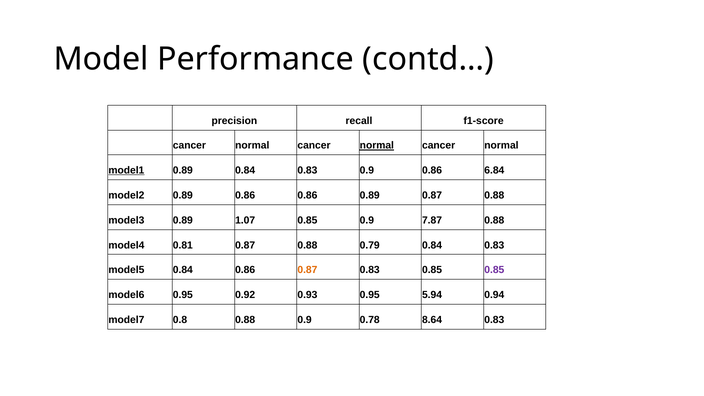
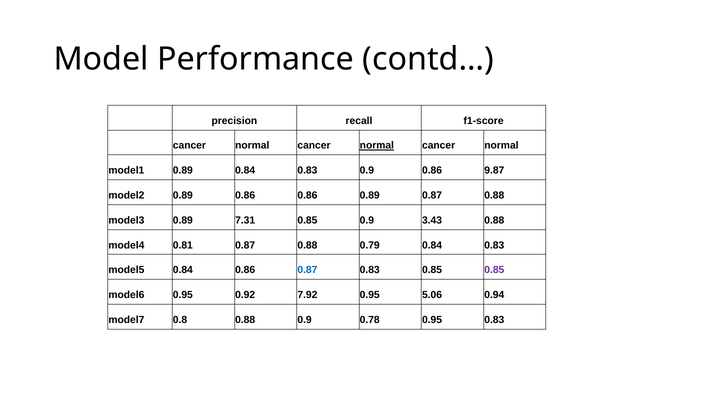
model1 underline: present -> none (126, 170)
6.84: 6.84 -> 9.87 (494, 170)
1.07: 1.07 -> 7.31 (245, 220)
7.87: 7.87 -> 3.43 (432, 220)
0.87 colour: orange -> blue (307, 270)
0.93: 0.93 -> 7.92 (307, 295)
5.94: 5.94 -> 5.06 (432, 295)
0.78 8.64: 8.64 -> 0.95 (432, 320)
